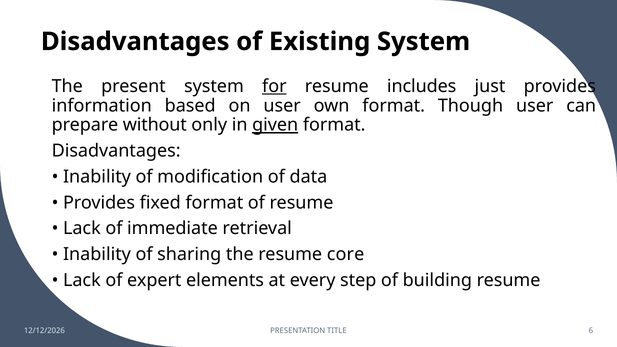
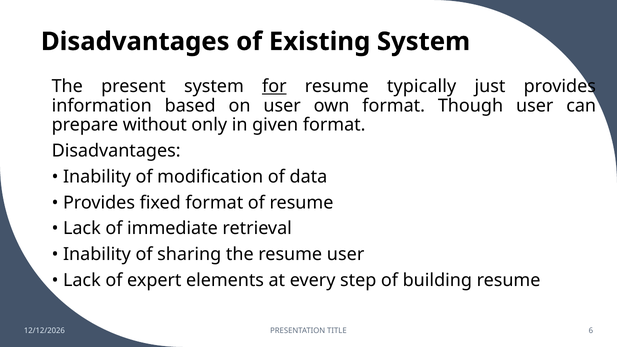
includes: includes -> typically (422, 86)
given underline: present -> none (275, 125)
resume core: core -> user (346, 254)
